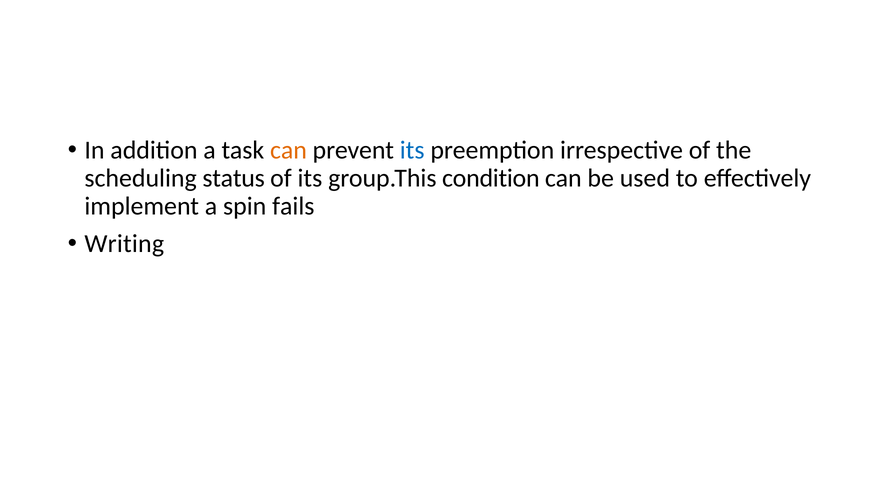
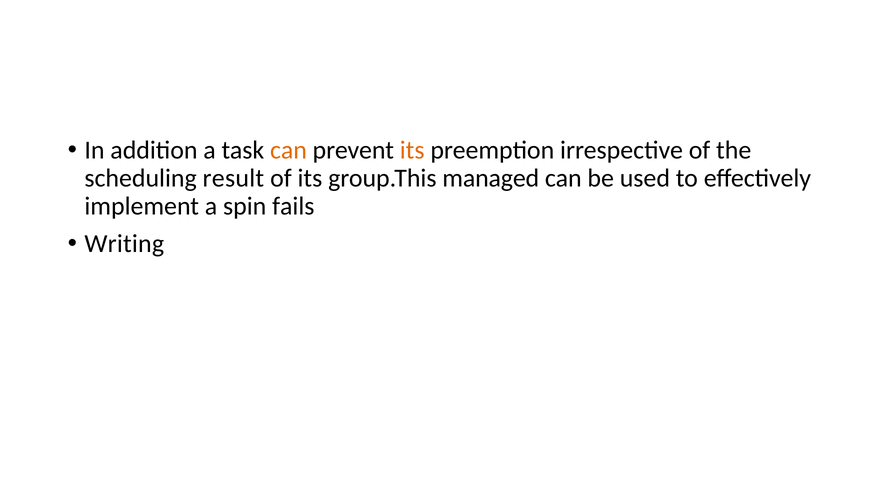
its colour: blue -> orange (412, 150)
status: status -> result (233, 178)
condition: condition -> managed (491, 178)
